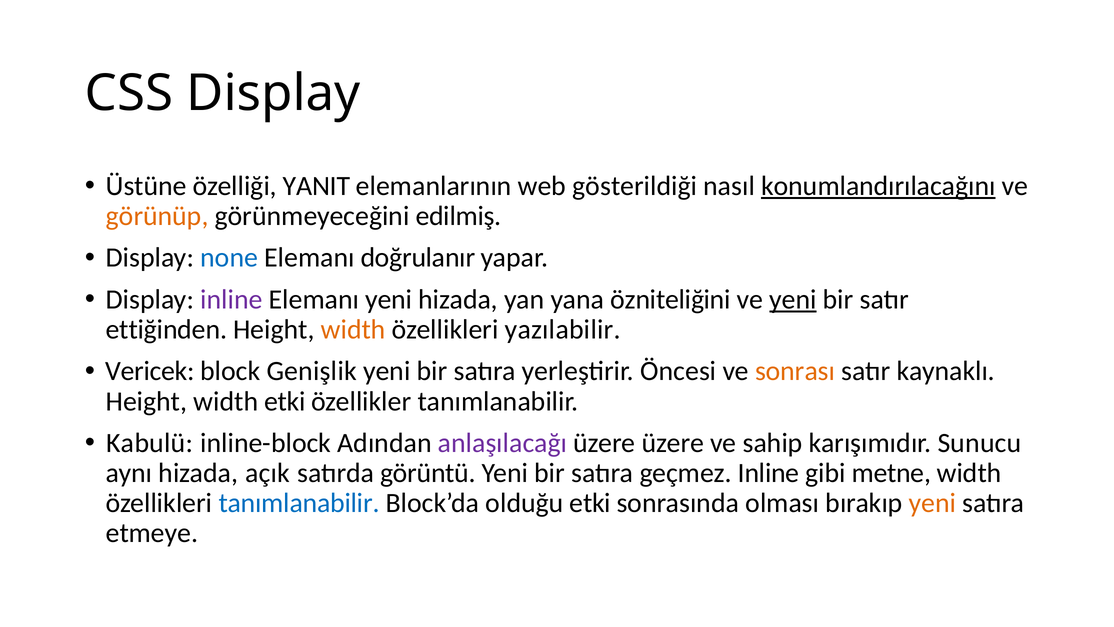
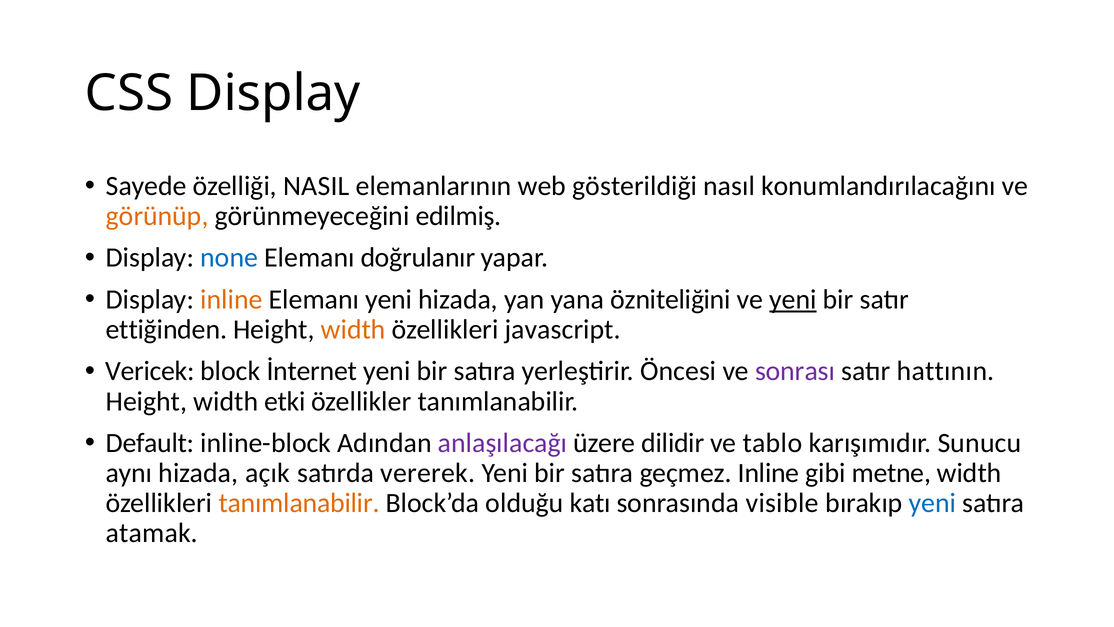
Üstüne: Üstüne -> Sayede (146, 186)
YANIT: YANIT -> NASIL (316, 186)
konumlandırılacağını underline: present -> none (878, 186)
inline colour: purple -> orange (231, 299)
yazılabilir: yazılabilir -> javascript (563, 329)
Genişlik: Genişlik -> İnternet (312, 371)
sonrası colour: orange -> purple (795, 371)
kaynaklı: kaynaklı -> hattının (946, 371)
Kabulü: Kabulü -> Default (150, 443)
üzere üzere: üzere -> dilidir (673, 443)
sahip: sahip -> tablo (772, 443)
görüntü: görüntü -> vererek (428, 473)
tanımlanabilir colour: blue -> orange (299, 503)
olduğu etki: etki -> katı (590, 503)
olması: olması -> visible (782, 503)
yeni colour: orange -> blue (932, 503)
etmeye: etmeye -> atamak (152, 533)
